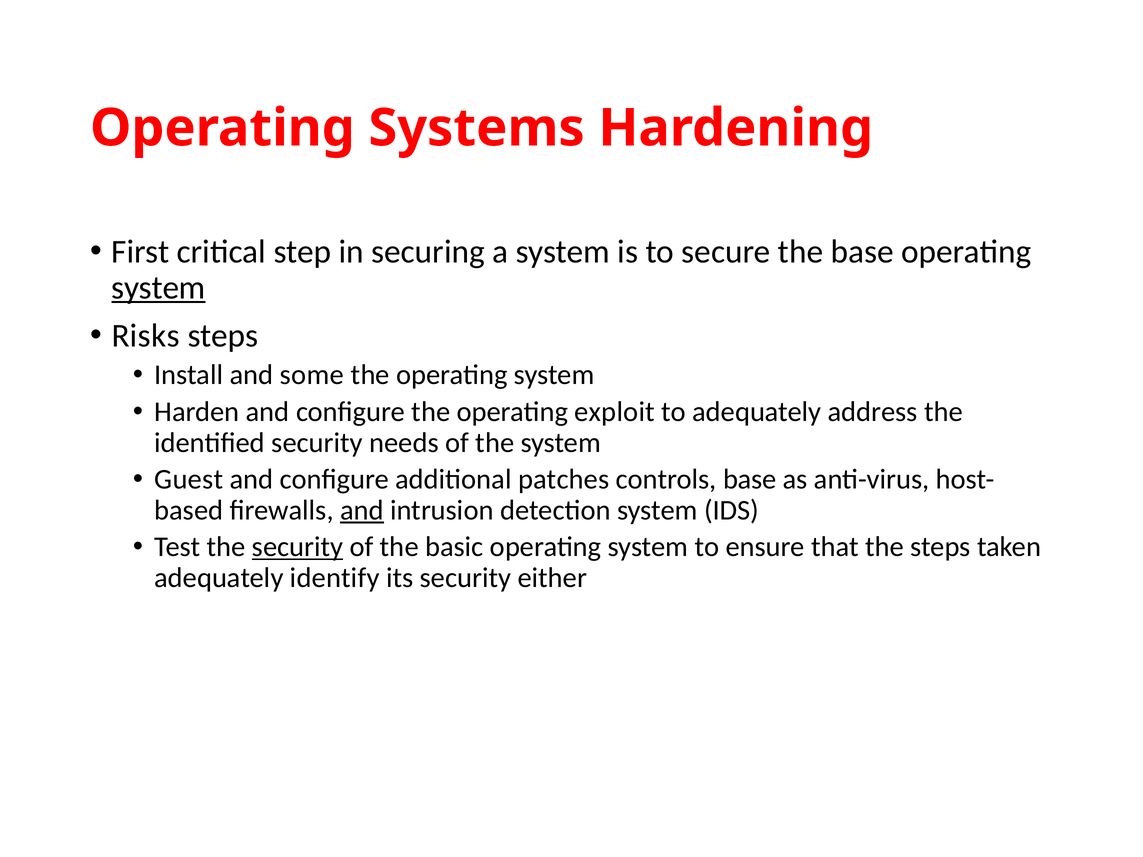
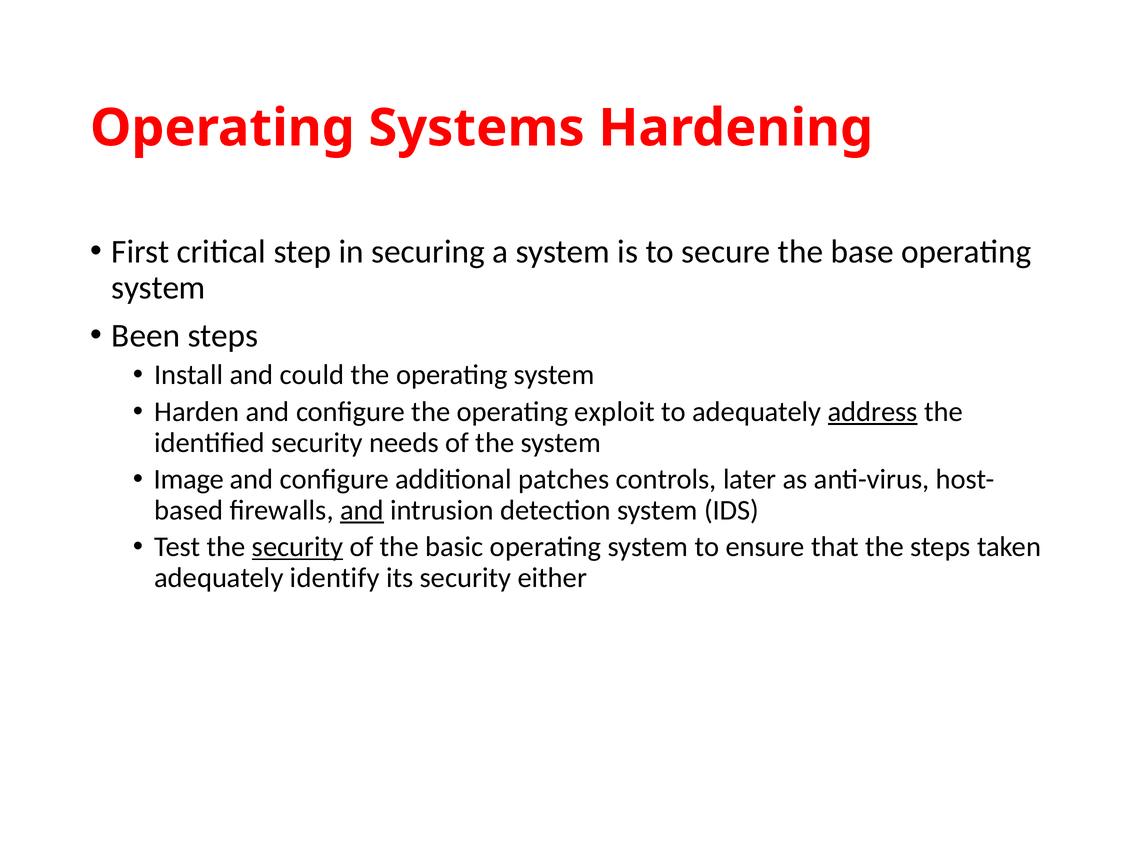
system underline: present -> none (158, 288)
Risks: Risks -> Been (146, 336)
some: some -> could (312, 375)
address underline: none -> present (873, 412)
Guest: Guest -> Image (189, 480)
controls base: base -> later (750, 480)
